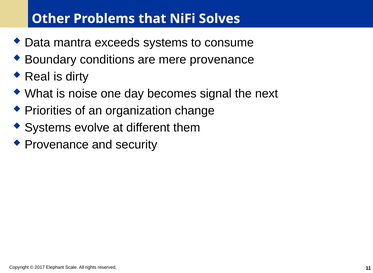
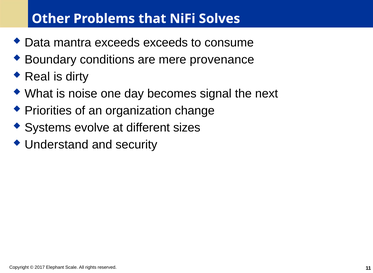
exceeds systems: systems -> exceeds (166, 43)
them: them -> sizes (187, 128)
Provenance: Provenance -> Understand (57, 145)
